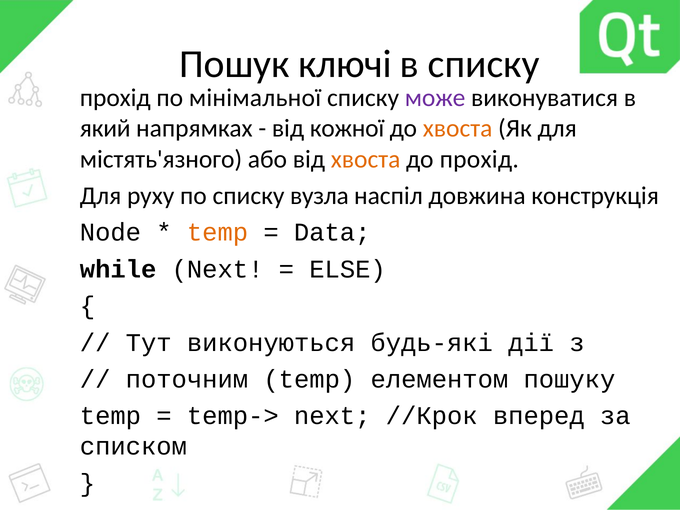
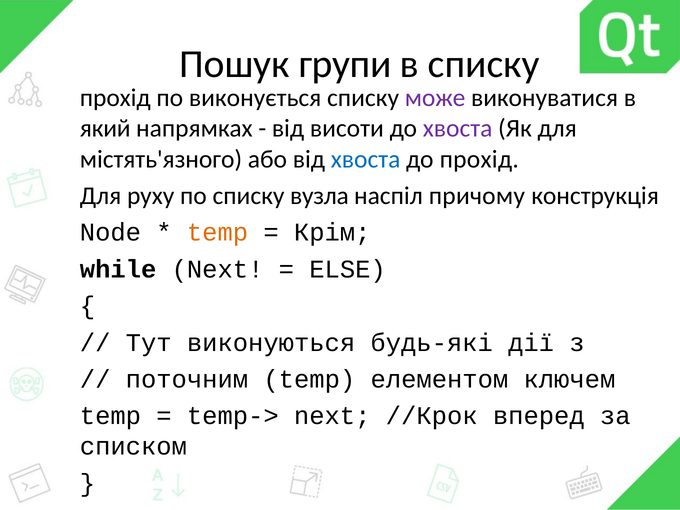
ключі: ключі -> групи (345, 64)
мінімальної: мінімальної -> виконується (255, 98)
кожної: кожної -> висоти (347, 129)
хвоста colour: orange -> purple (458, 129)
хвоста colour: orange -> blue (366, 159)
довжина: довжина -> причому (477, 196)
Data: Data -> Крім (332, 233)
пошуку: пошуку -> ключем (569, 379)
